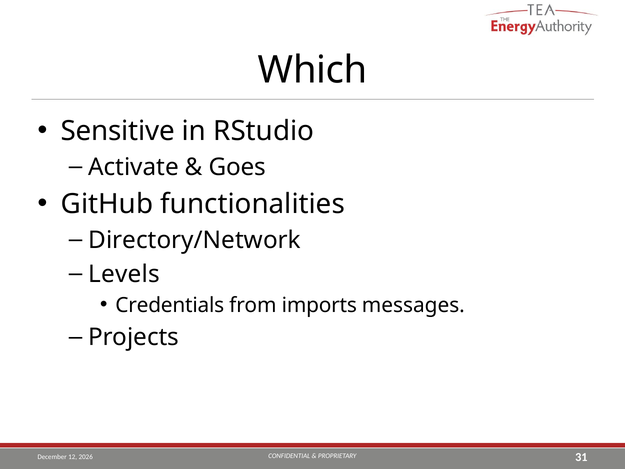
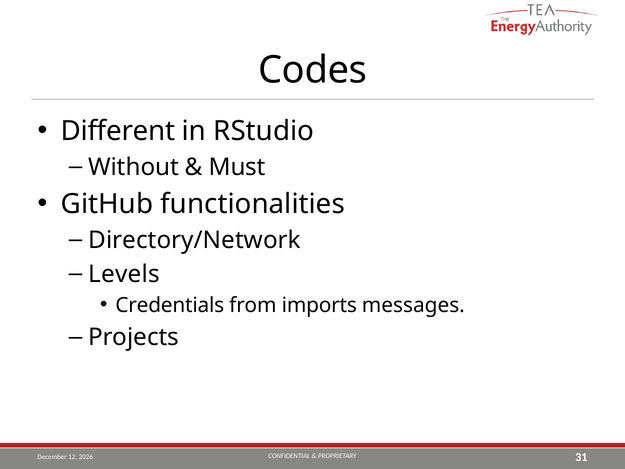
Which: Which -> Codes (313, 70)
Sensitive: Sensitive -> Different (118, 131)
Activate: Activate -> Without (134, 167)
Goes: Goes -> Must (237, 167)
